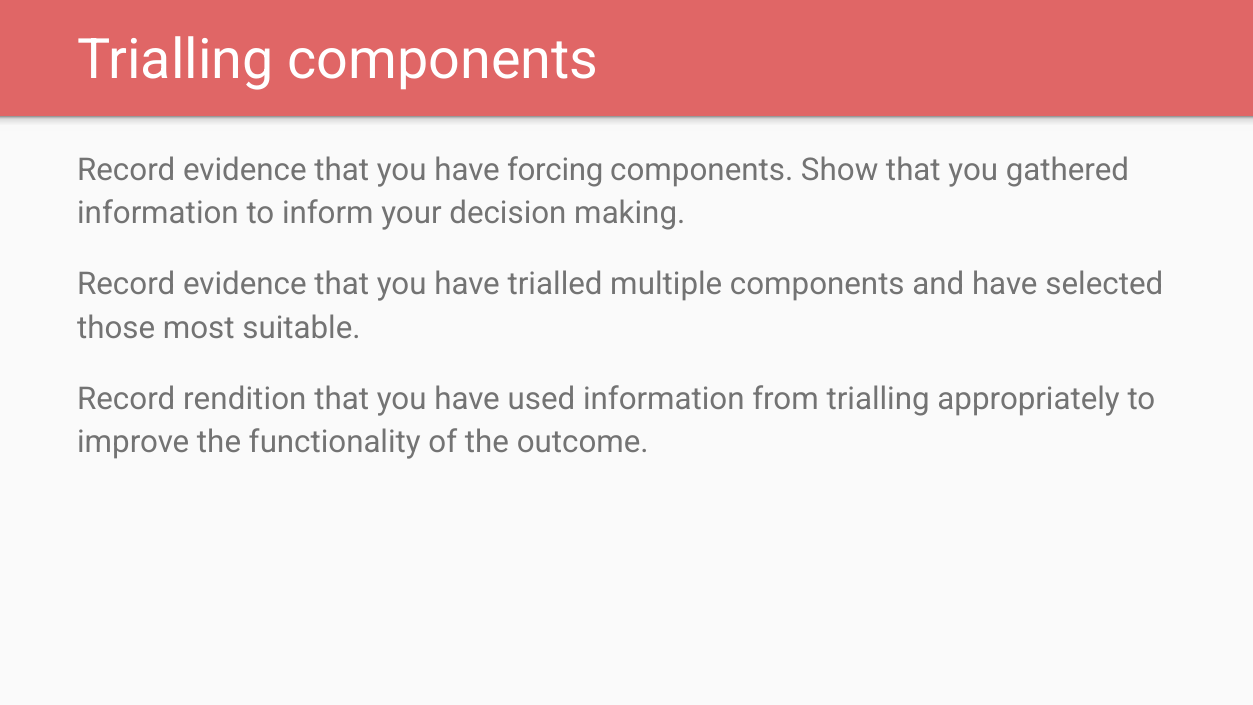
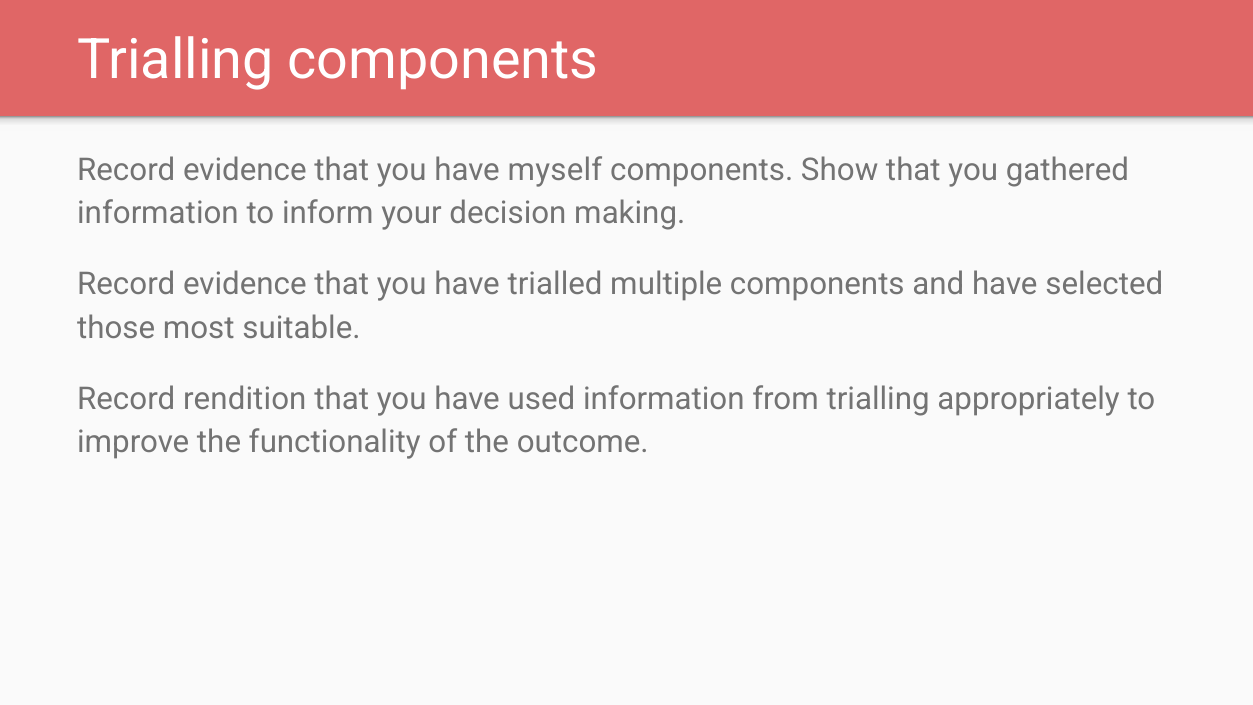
forcing: forcing -> myself (555, 170)
